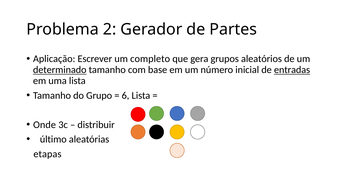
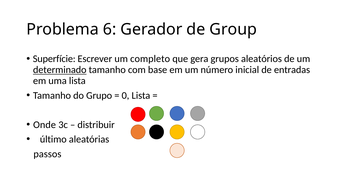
2: 2 -> 6 (110, 29)
Partes: Partes -> Group (233, 29)
Aplicação: Aplicação -> Superfície (54, 59)
entradas underline: present -> none (292, 70)
6: 6 -> 0 (126, 95)
etapas: etapas -> passos (47, 154)
